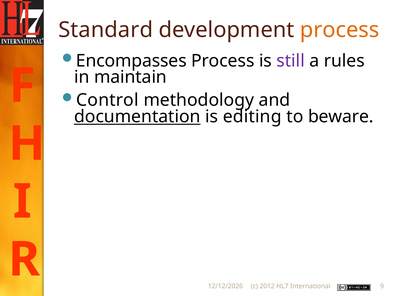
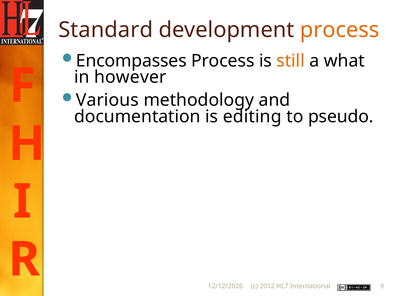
still colour: purple -> orange (291, 61)
rules: rules -> what (344, 61)
maintain: maintain -> however (130, 77)
Control: Control -> Various (107, 100)
documentation underline: present -> none (137, 117)
beware: beware -> pseudo (341, 117)
